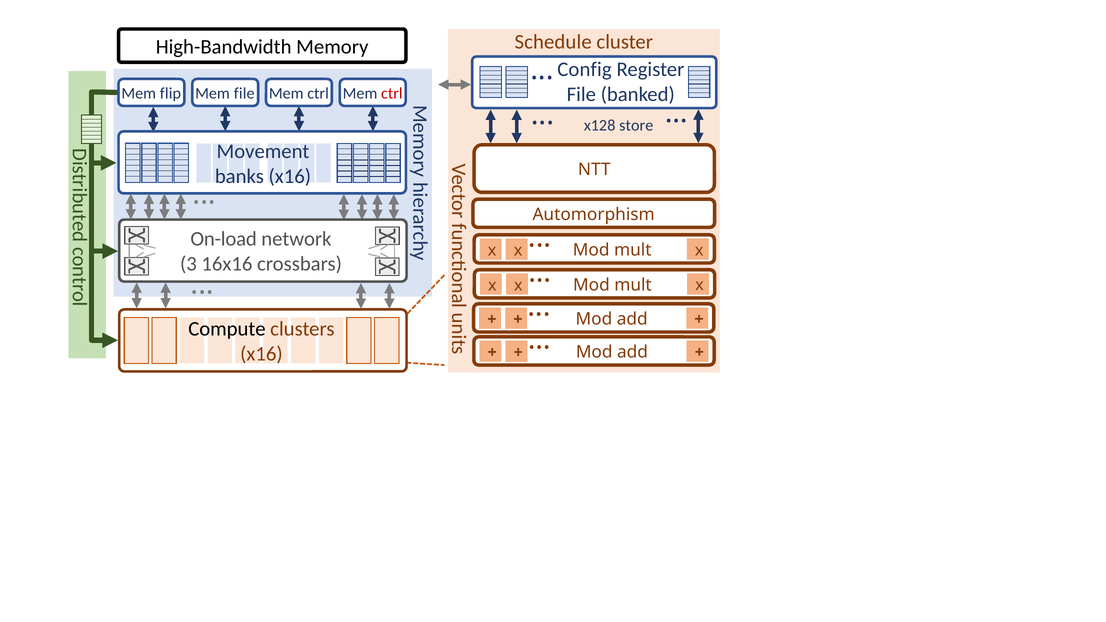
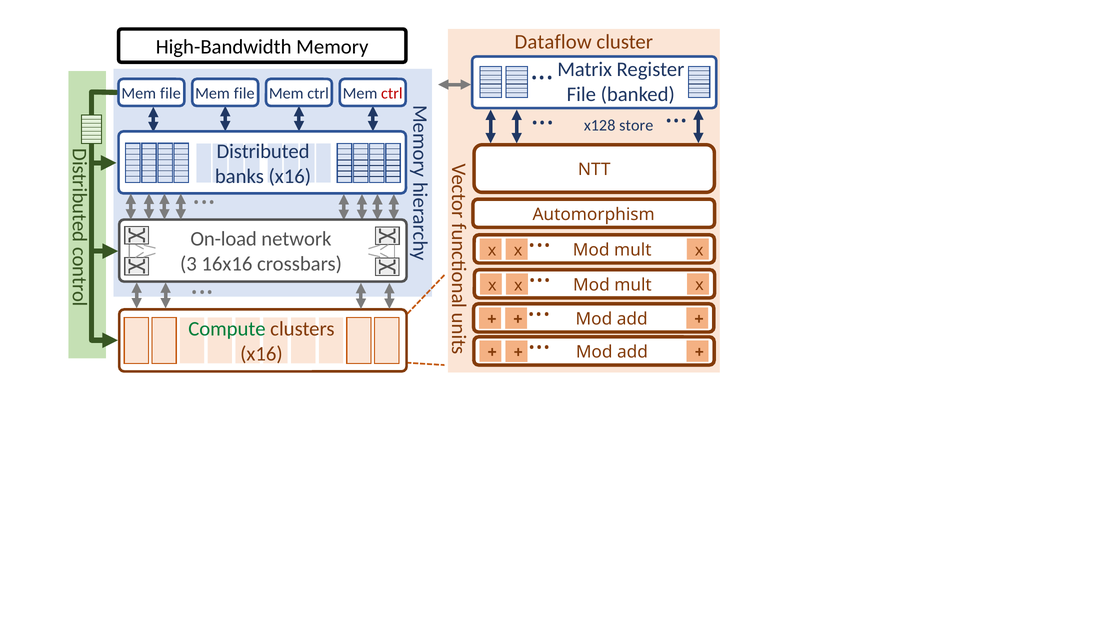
Schedule: Schedule -> Dataflow (553, 42)
Config: Config -> Matrix (585, 70)
flip: flip -> file (170, 94)
Movement: Movement -> Distributed (263, 152)
Compute colour: black -> green (227, 329)
